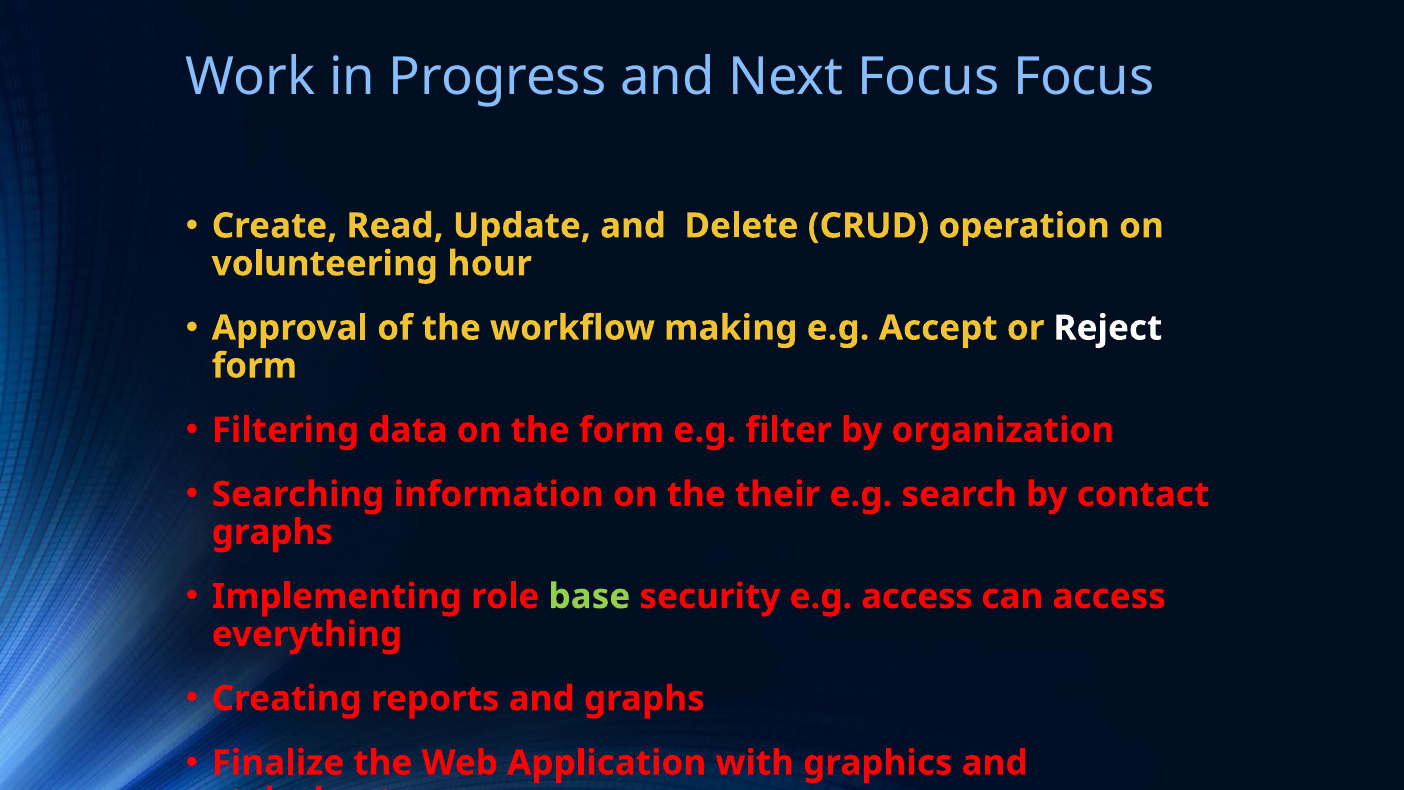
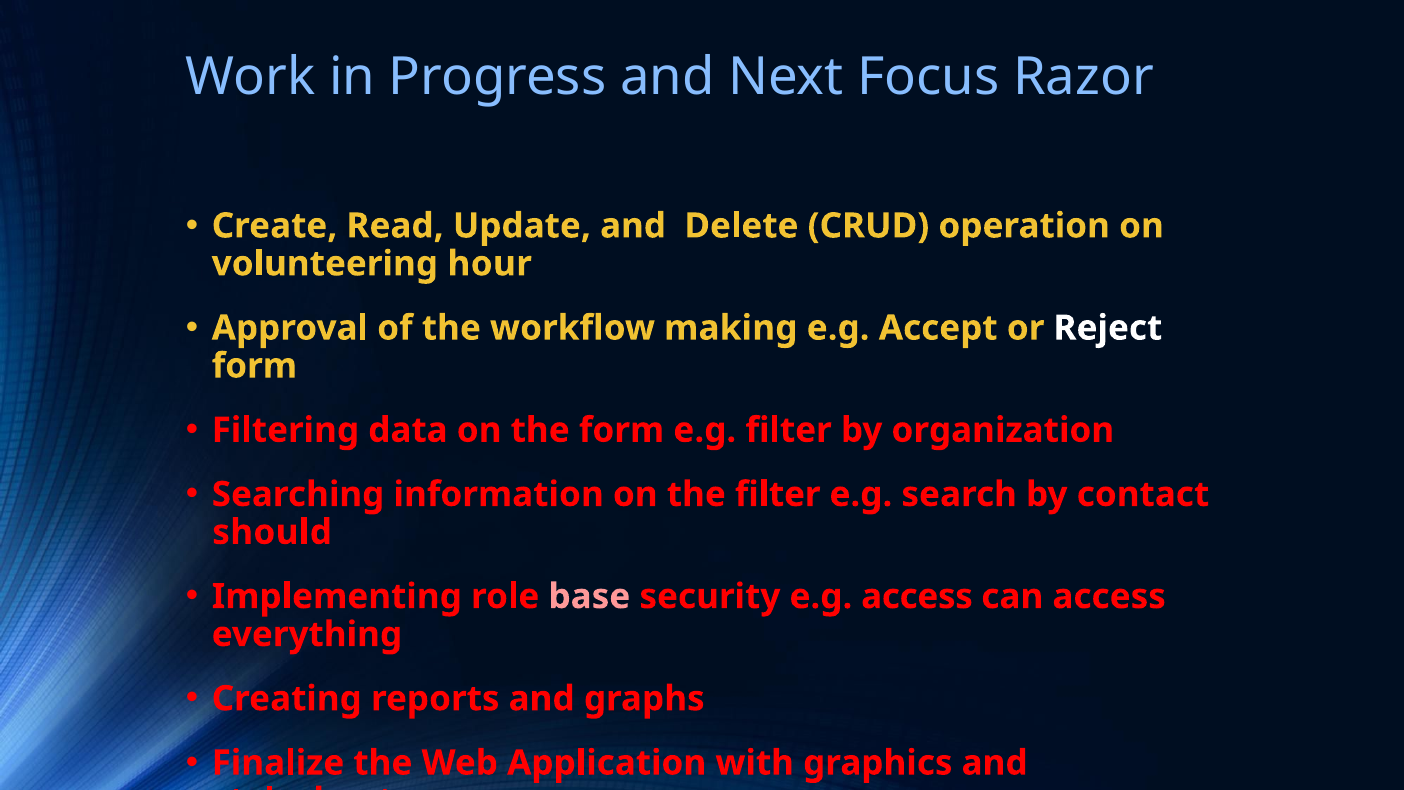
Focus Focus: Focus -> Razor (1084, 77)
the their: their -> filter (778, 494)
graphs: graphs -> should (272, 532)
base colour: light green -> pink (589, 597)
